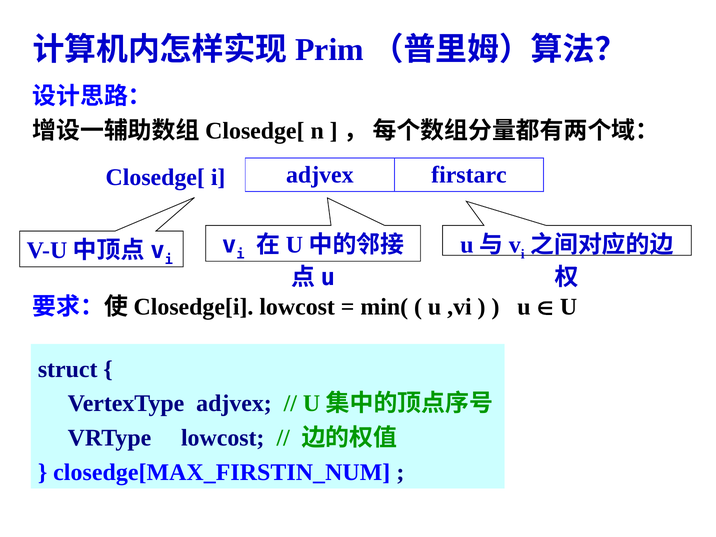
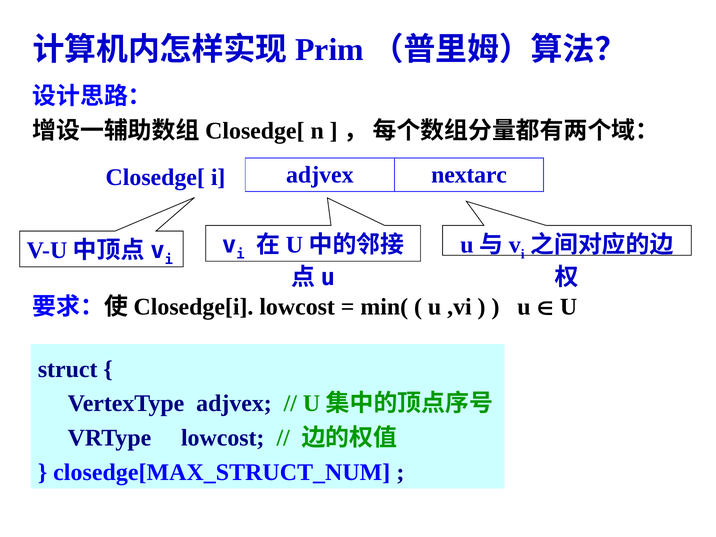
firstarc: firstarc -> nextarc (469, 175)
closedge[MAX_FIRSTIN_NUM: closedge[MAX_FIRSTIN_NUM -> closedge[MAX_STRUCT_NUM (222, 472)
